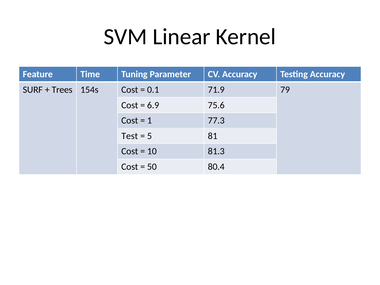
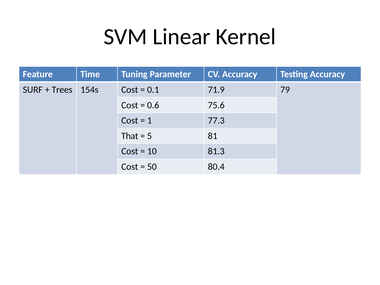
6.9: 6.9 -> 0.6 (153, 105)
Test: Test -> That (130, 136)
